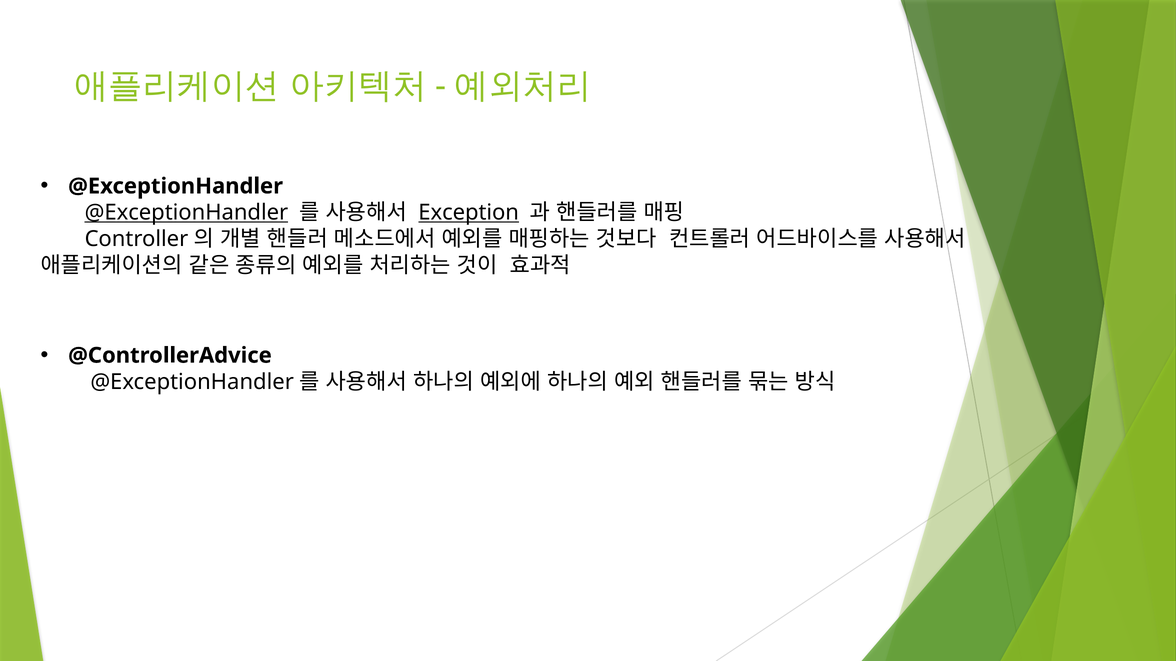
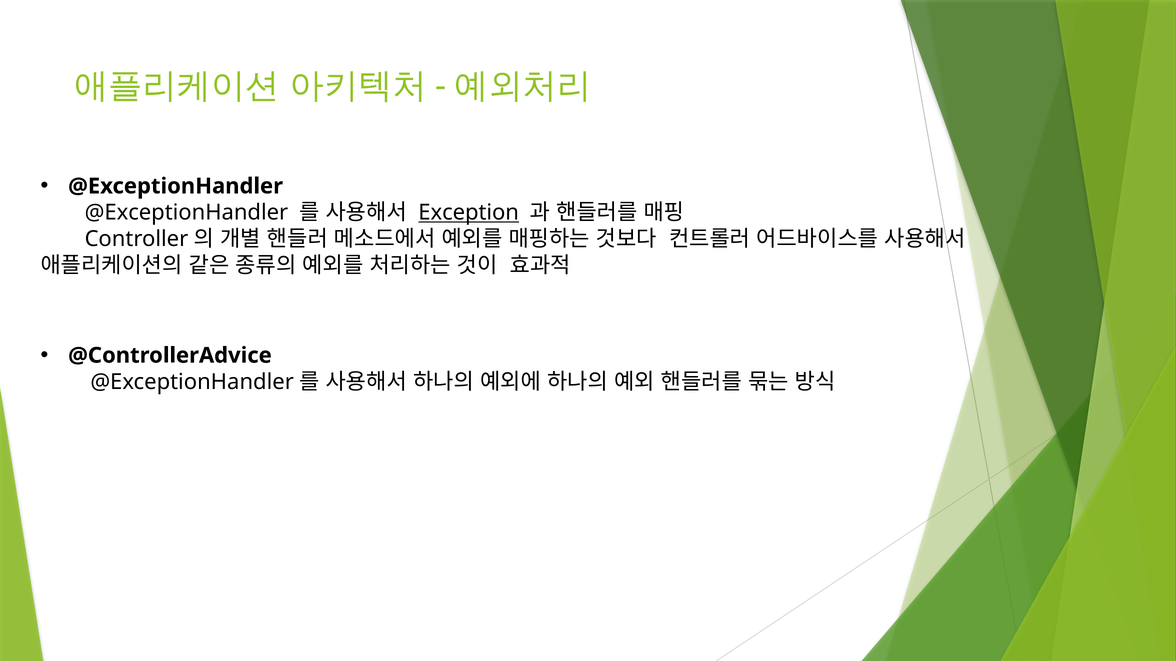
@ExceptionHandler underline: present -> none (186, 213)
